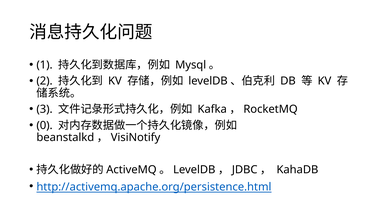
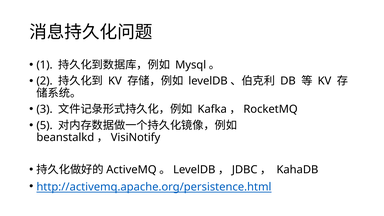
0: 0 -> 5 (45, 125)
